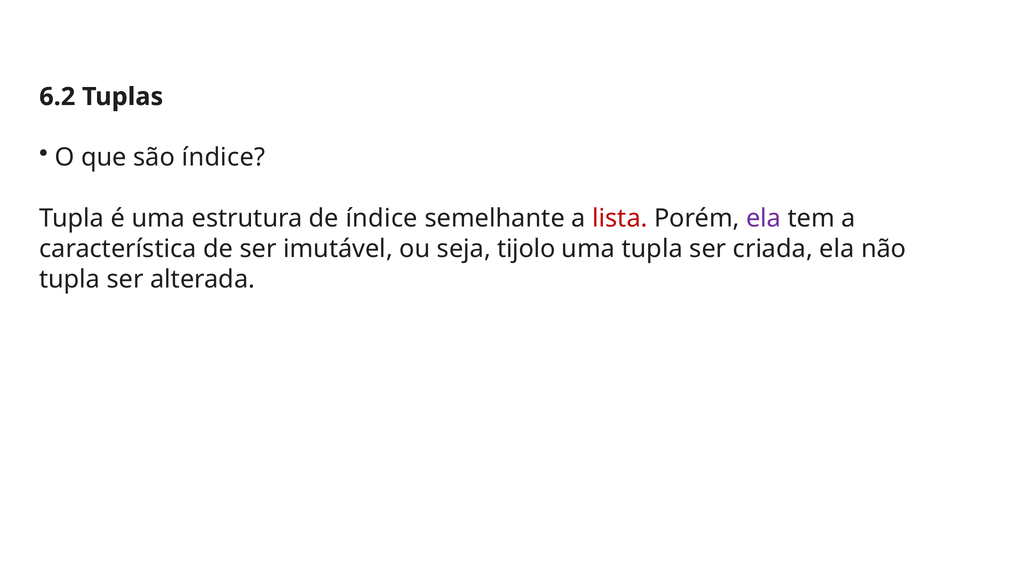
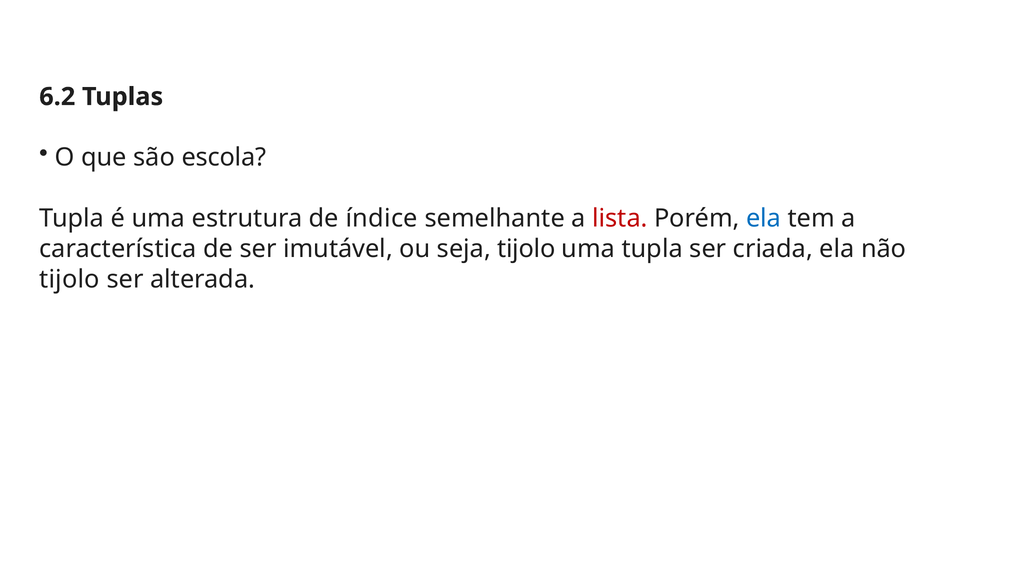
são índice: índice -> escola (224, 158)
ela colour: purple -> blue (764, 218)
tupla: tupla -> tijolo (70, 279)
